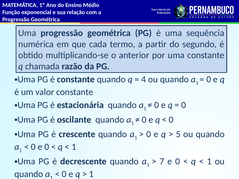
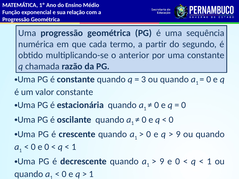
4: 4 -> 3 (144, 80)
5: 5 -> 9 (178, 134)
7: 7 -> 9 (162, 162)
